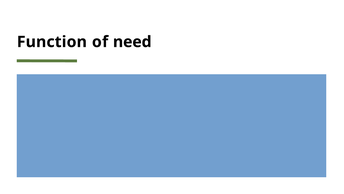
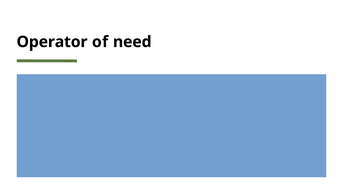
Function: Function -> Operator (52, 42)
